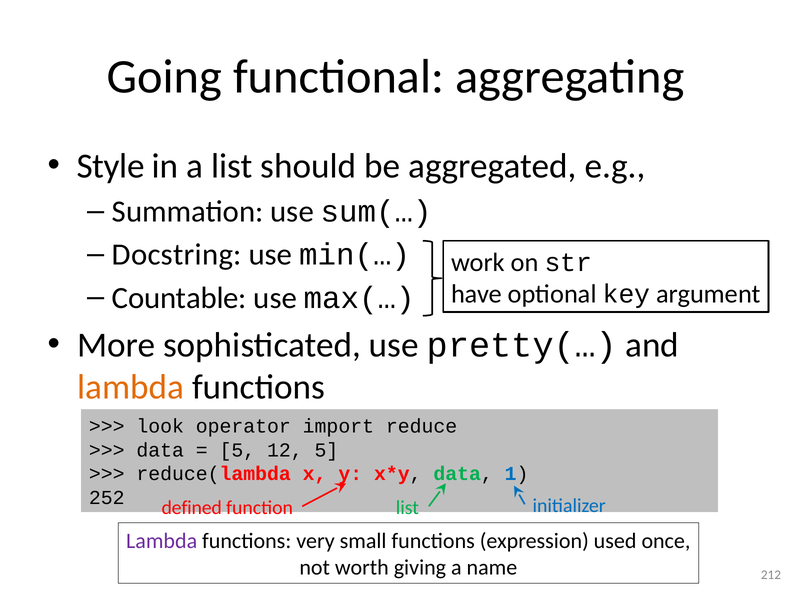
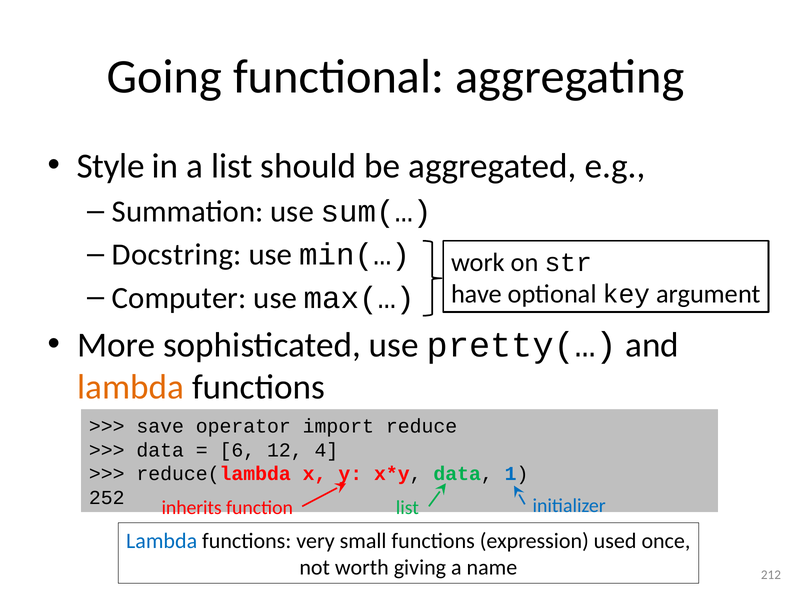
Countable: Countable -> Computer (179, 298)
look: look -> save (160, 426)
5: 5 -> 6 (237, 450)
12 5: 5 -> 4 (326, 450)
defined: defined -> inherits (192, 507)
Lambda colour: purple -> blue (162, 541)
